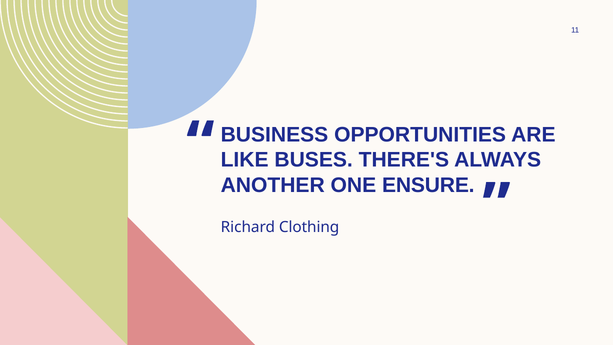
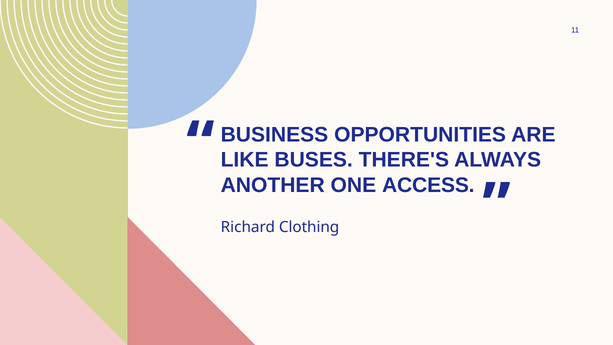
ENSURE: ENSURE -> ACCESS (428, 185)
